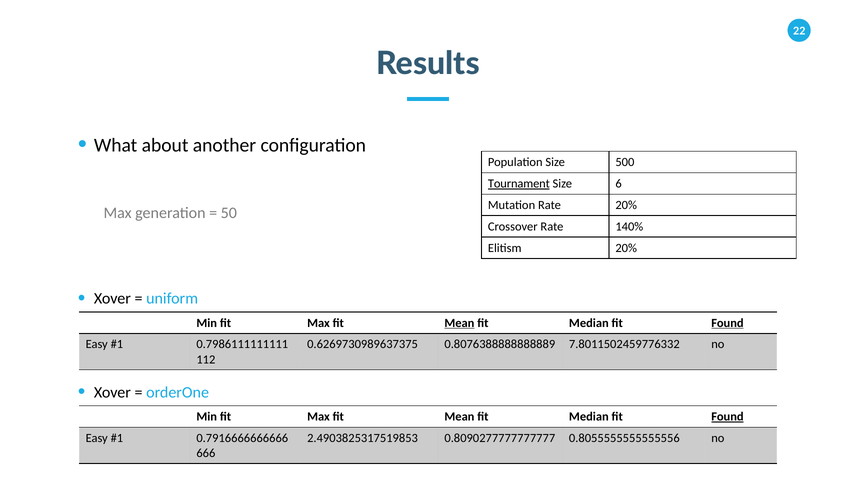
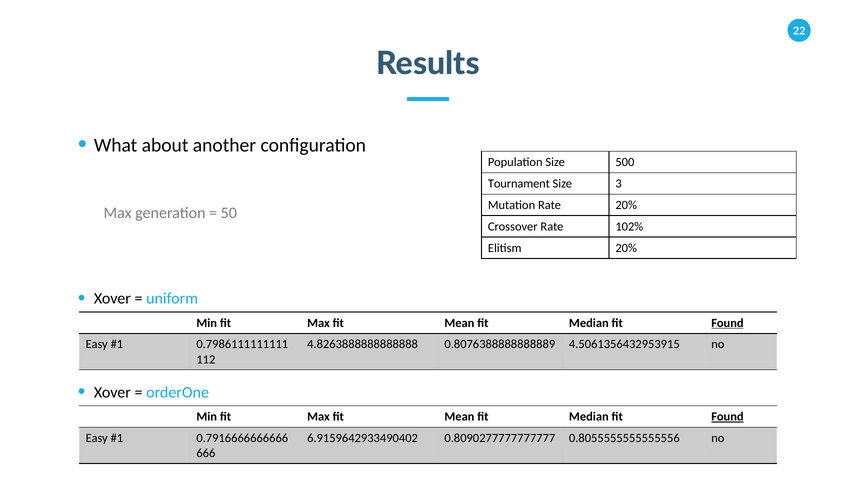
Tournament underline: present -> none (519, 184)
6: 6 -> 3 (619, 184)
140%: 140% -> 102% (629, 226)
Mean underline: present -> none (459, 323)
0.6269730989637375: 0.6269730989637375 -> 4.8263888888888888 (363, 344)
7.8011502459776332: 7.8011502459776332 -> 4.5061356432953915 (624, 344)
2.4903825317519853: 2.4903825317519853 -> 6.9159642933490402 (363, 438)
